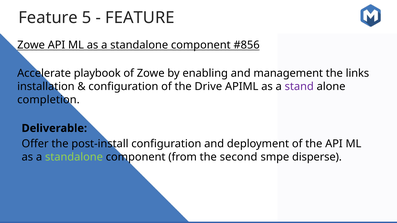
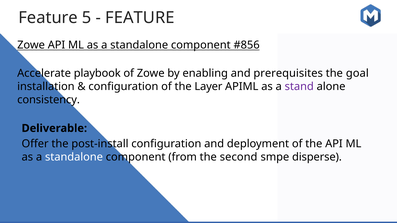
management: management -> prerequisites (288, 73)
links: links -> goal (357, 73)
Drive: Drive -> Layer (208, 87)
completion: completion -> consistency (49, 100)
standalone colour: light green -> white (74, 157)
